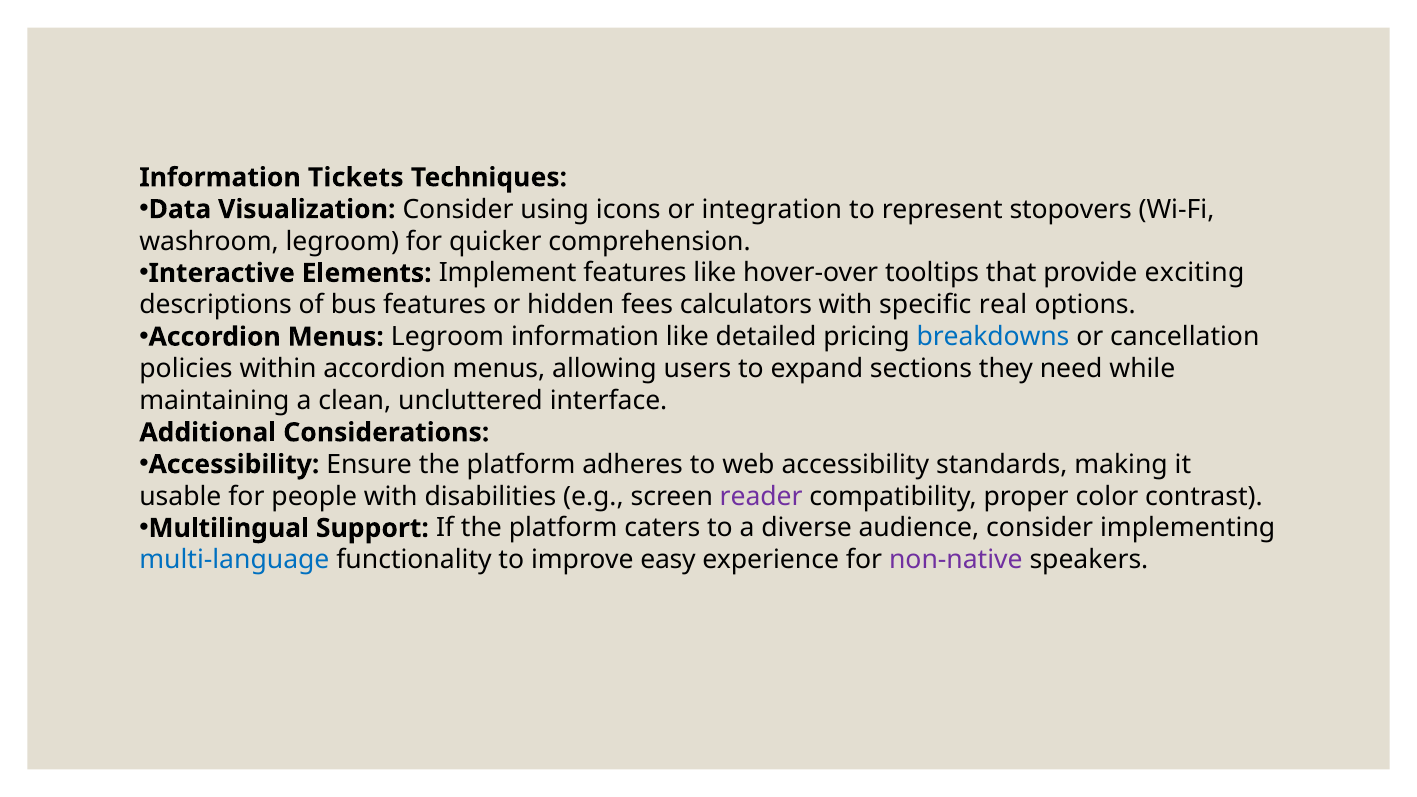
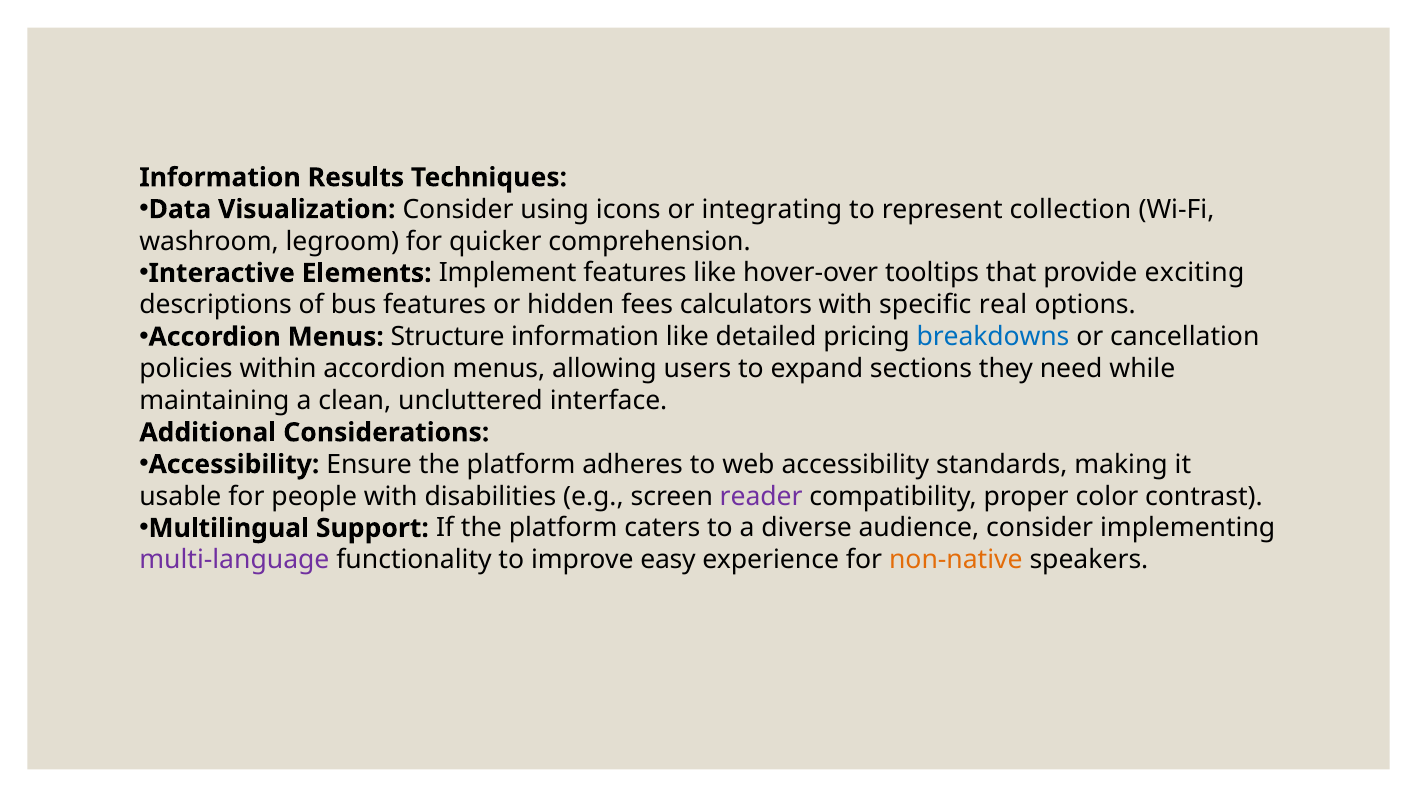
Tickets: Tickets -> Results (356, 178)
integration: integration -> integrating (772, 209)
stopovers: stopovers -> collection (1071, 209)
Menus Legroom: Legroom -> Structure (448, 337)
multi-language colour: blue -> purple (234, 560)
non-native colour: purple -> orange (956, 560)
